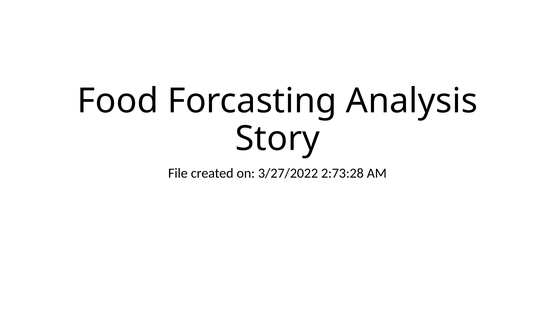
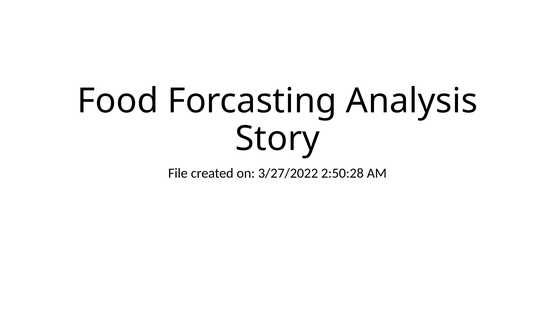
2:73:28: 2:73:28 -> 2:50:28 (342, 173)
